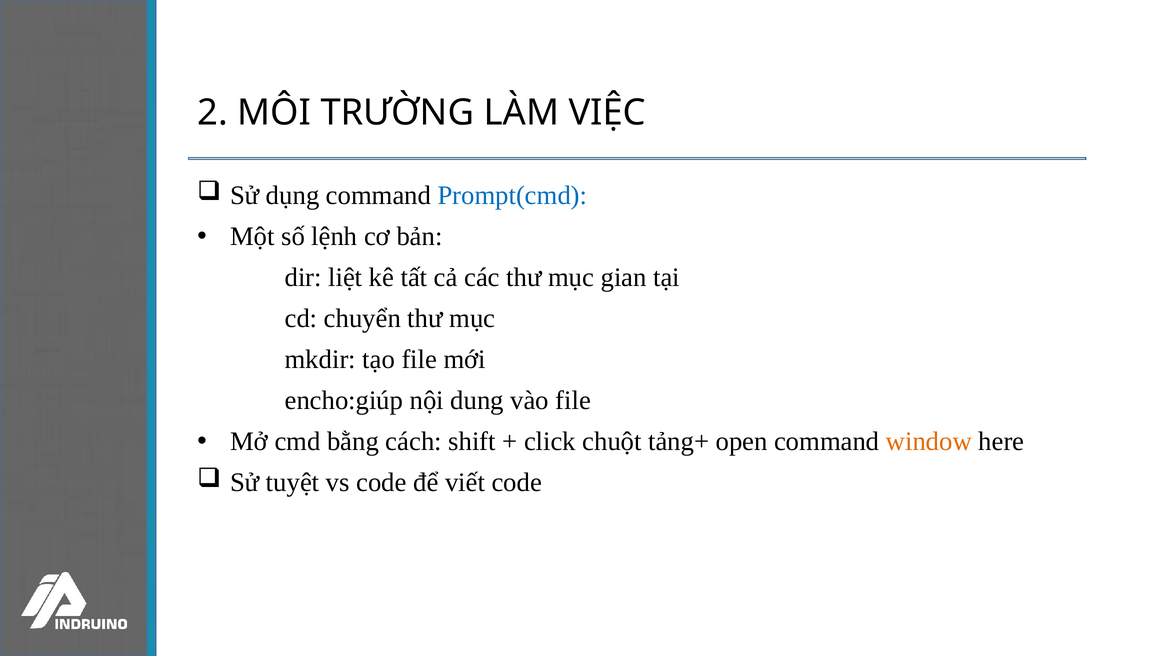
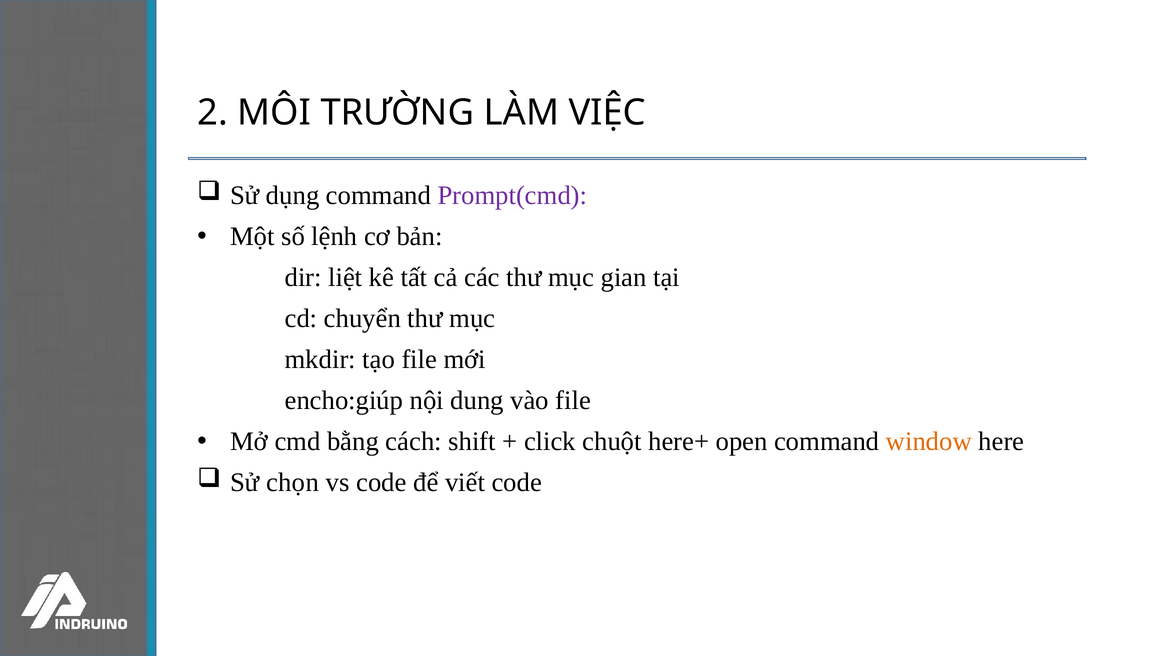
Prompt(cmd colour: blue -> purple (512, 195)
tảng+: tảng+ -> here+ (679, 441)
tuyệt: tuyệt -> chọn (293, 482)
